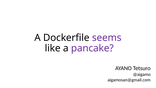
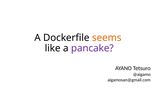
seems colour: purple -> orange (107, 38)
